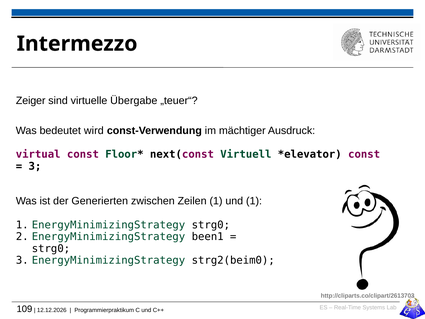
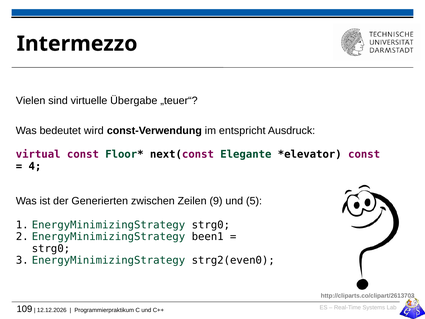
Zeiger: Zeiger -> Vielen (31, 100)
mächtiger: mächtiger -> entspricht (242, 131)
Virtuell: Virtuell -> Elegante (246, 154)
3: 3 -> 4 (35, 166)
Zeilen 1: 1 -> 9 (216, 201)
und 1: 1 -> 5 (254, 201)
strg2(beim0: strg2(beim0 -> strg2(even0 (233, 260)
